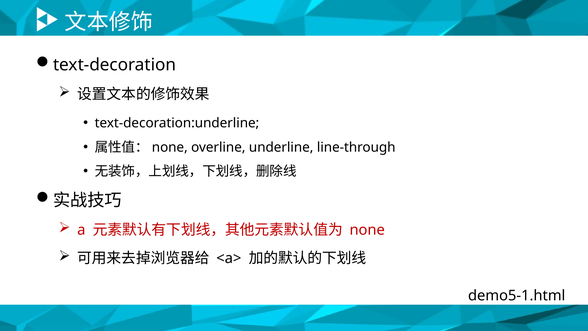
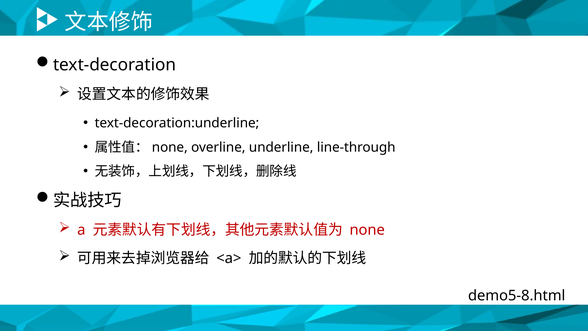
demo5-1.html: demo5-1.html -> demo5-8.html (517, 296)
